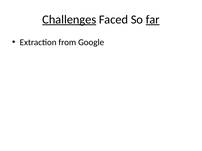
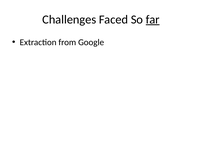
Challenges underline: present -> none (69, 20)
